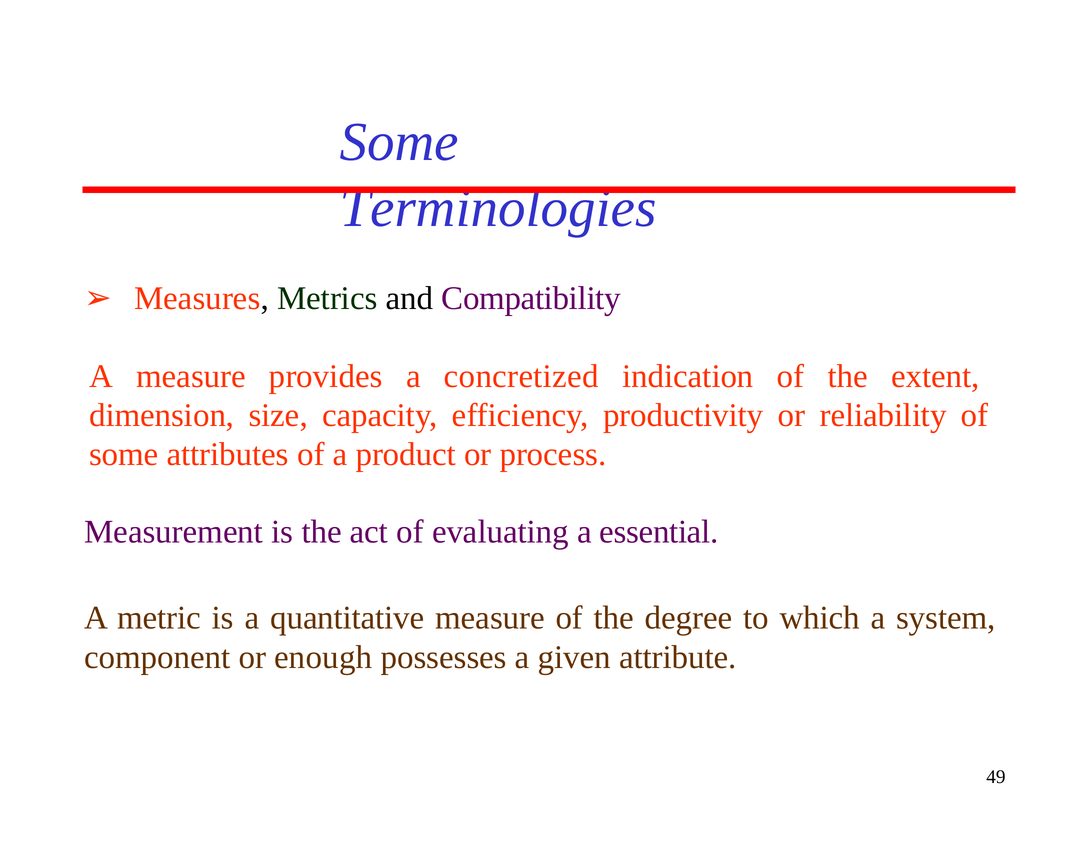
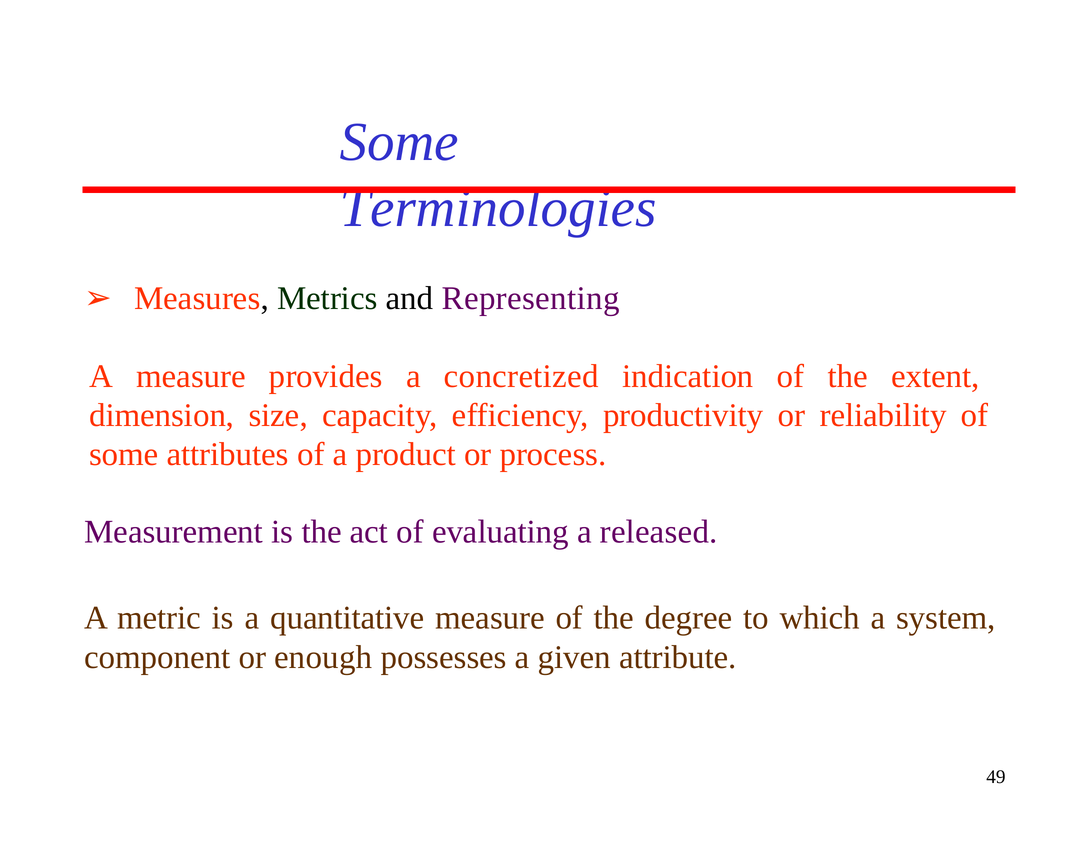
Compatibility: Compatibility -> Representing (531, 298)
essential: essential -> released (659, 532)
